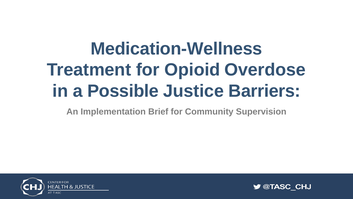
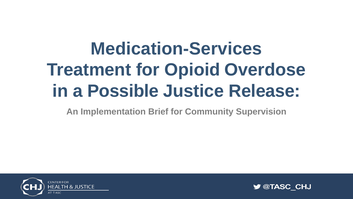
Medication-Wellness: Medication-Wellness -> Medication-Services (176, 49)
Barriers: Barriers -> Release (265, 91)
